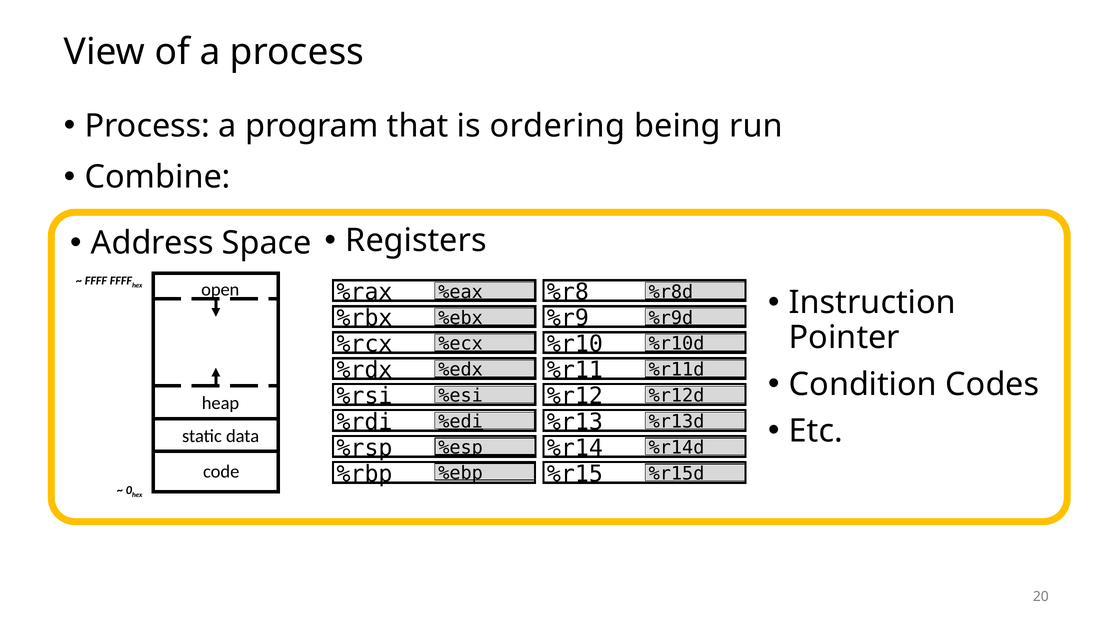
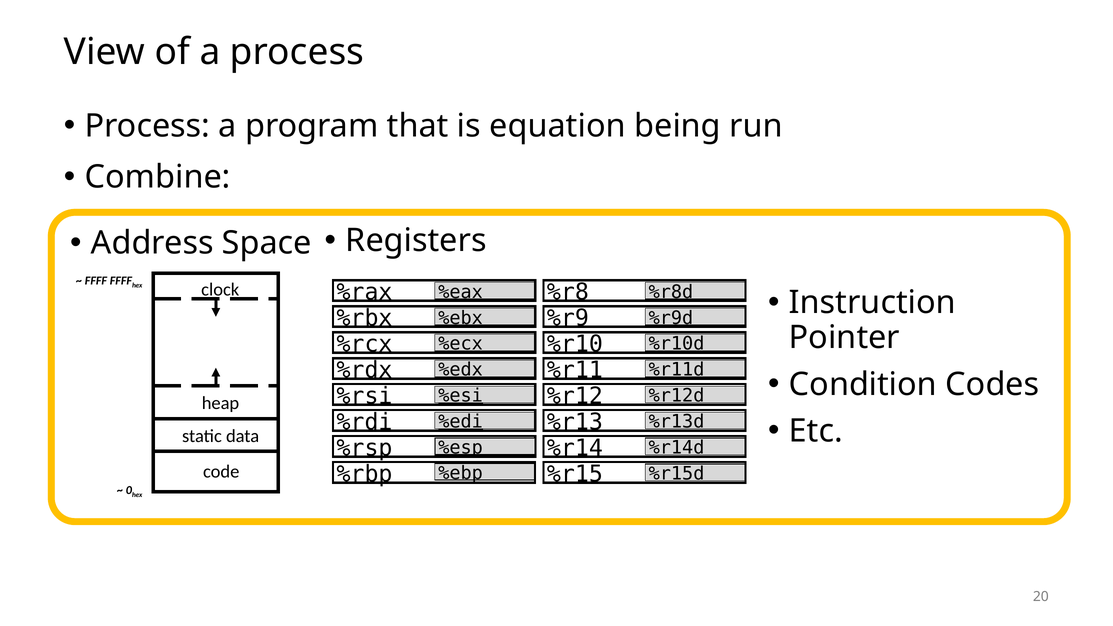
ordering: ordering -> equation (558, 126)
open: open -> clock (220, 290)
%esi underline: none -> present (461, 396)
